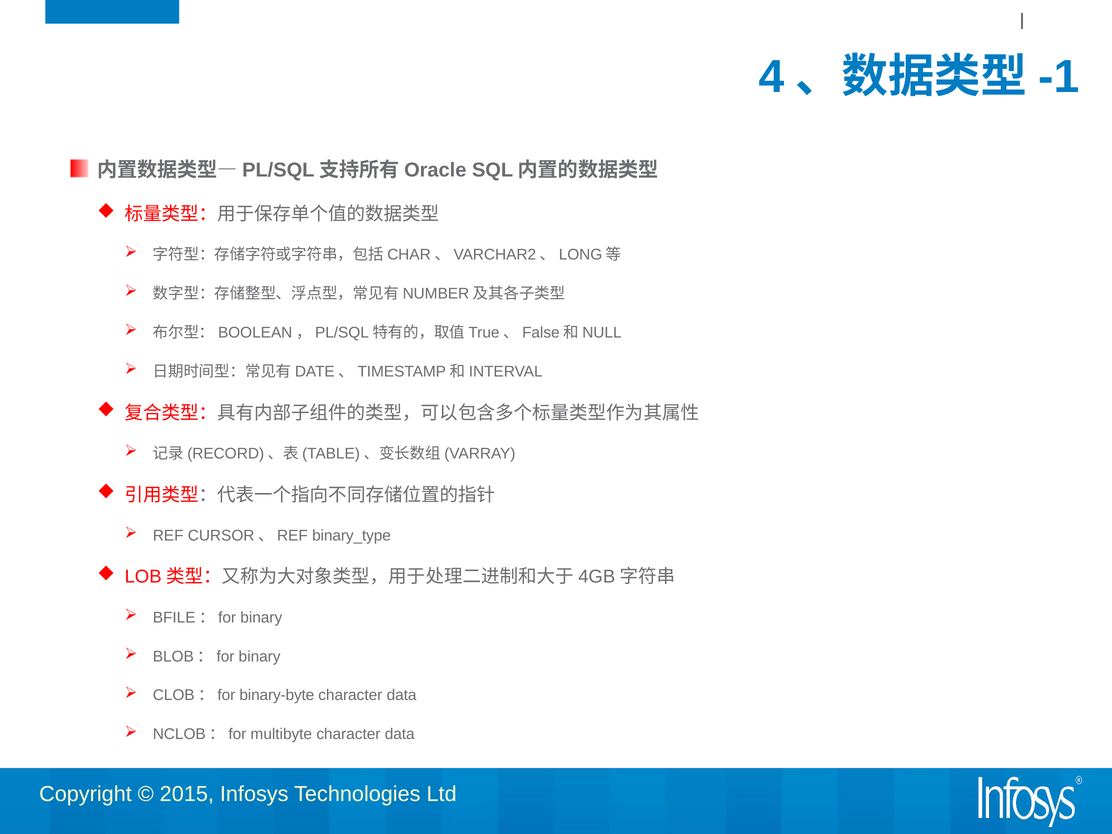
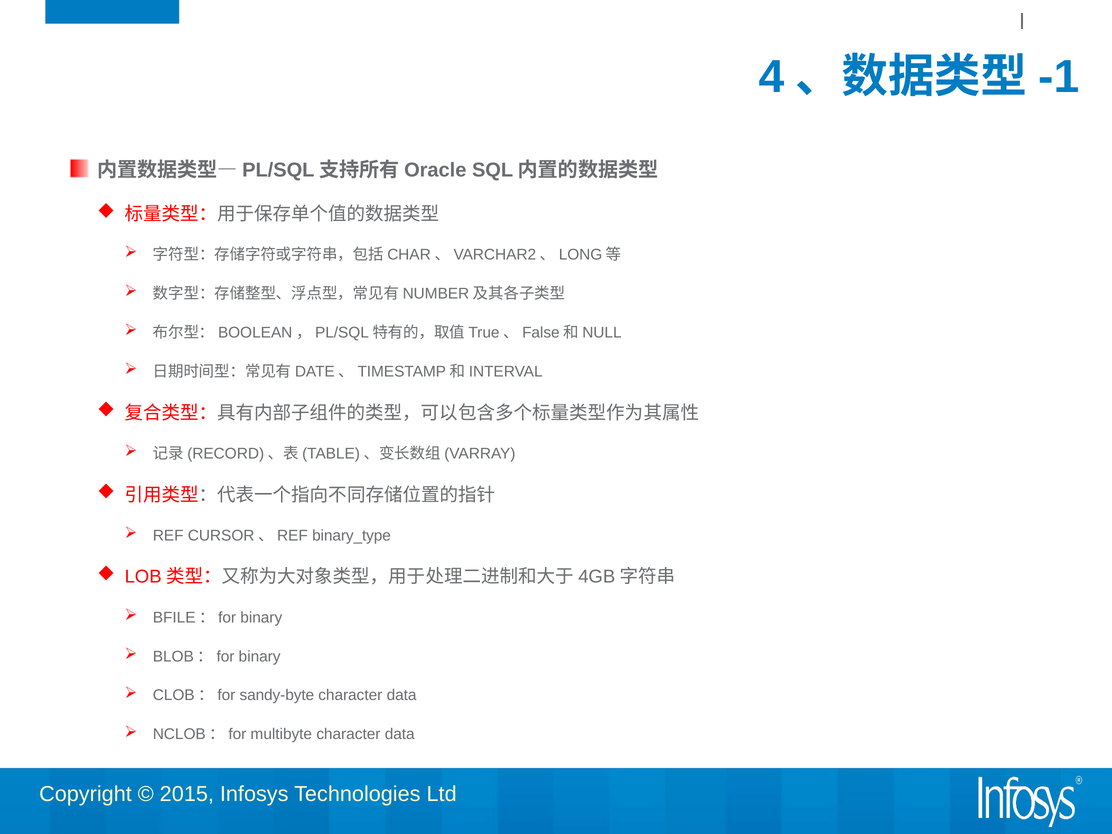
binary-byte: binary-byte -> sandy-byte (277, 695)
